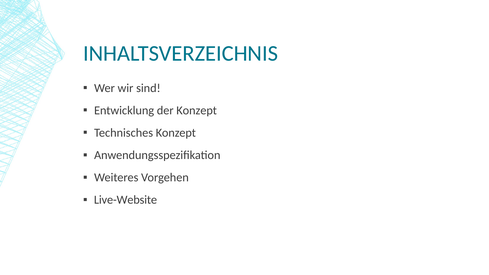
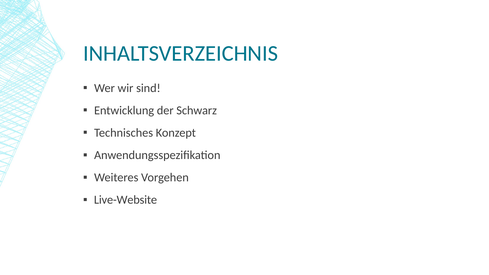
der Konzept: Konzept -> Schwarz (197, 110)
